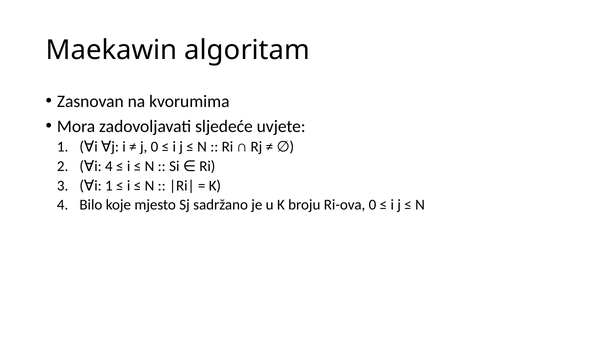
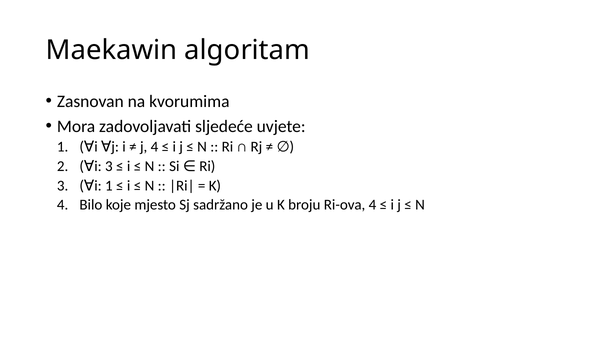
j 0: 0 -> 4 (155, 147)
i 4: 4 -> 3 (109, 167)
Ri-ova 0: 0 -> 4 (373, 205)
